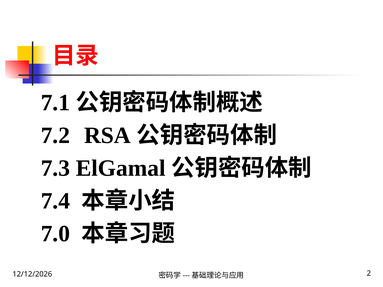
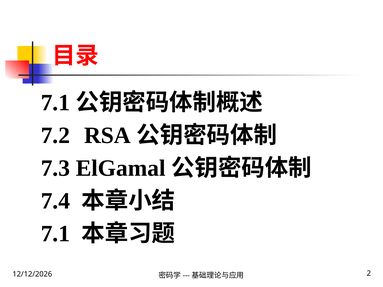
7.0: 7.0 -> 7.1 (55, 234)
